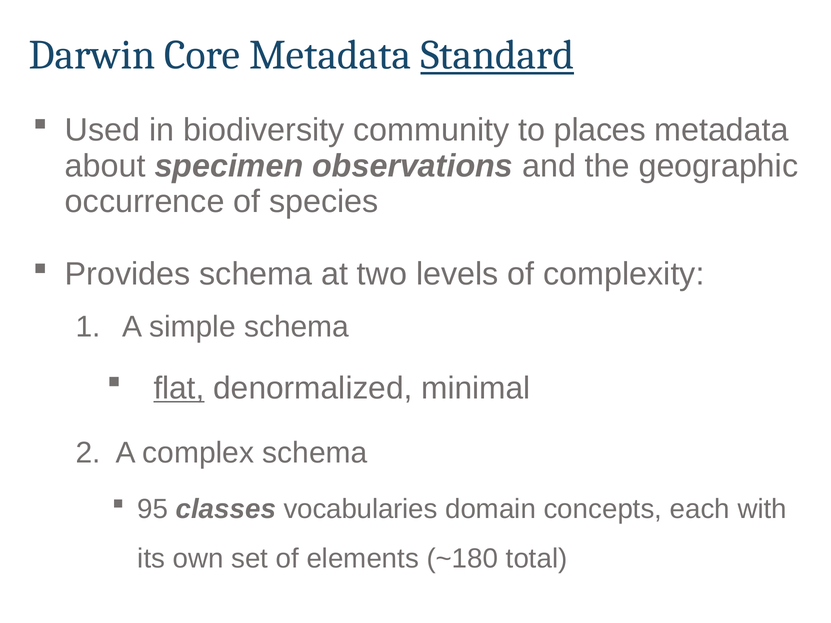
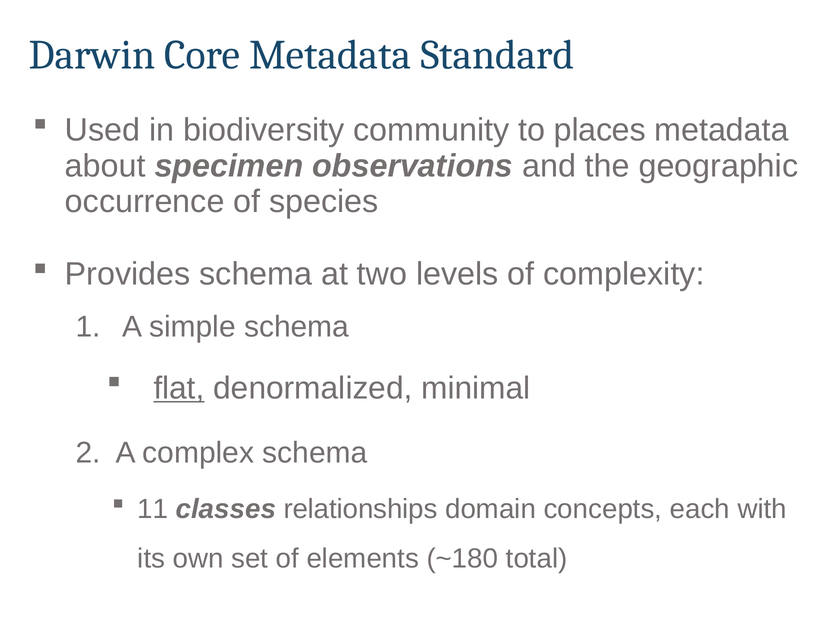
Standard underline: present -> none (497, 55)
95: 95 -> 11 (153, 509)
vocabularies: vocabularies -> relationships (361, 509)
